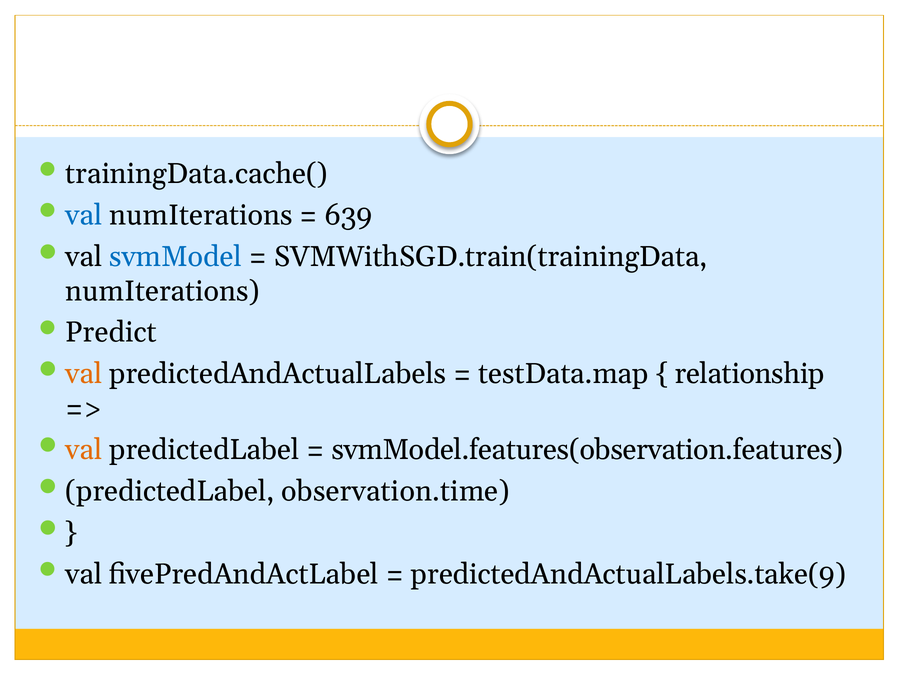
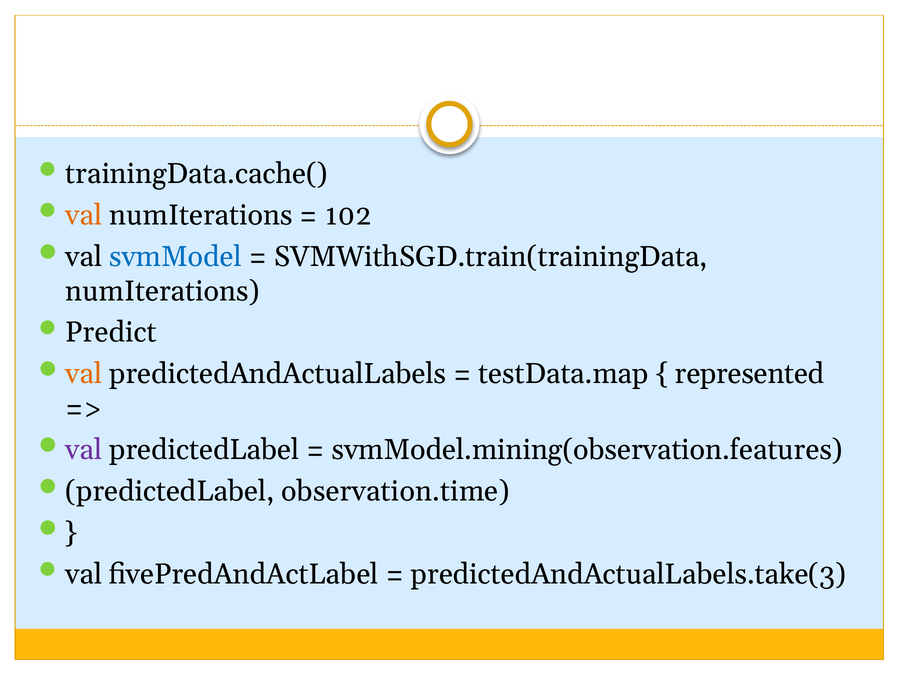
val colour: blue -> orange (84, 215)
639: 639 -> 102 (348, 215)
relationship: relationship -> represented (750, 374)
val colour: orange -> purple (84, 449)
svmModel.features(observation.features: svmModel.features(observation.features -> svmModel.mining(observation.features (587, 449)
predictedAndActualLabels.take(9: predictedAndActualLabels.take(9 -> predictedAndActualLabels.take(3 (628, 573)
